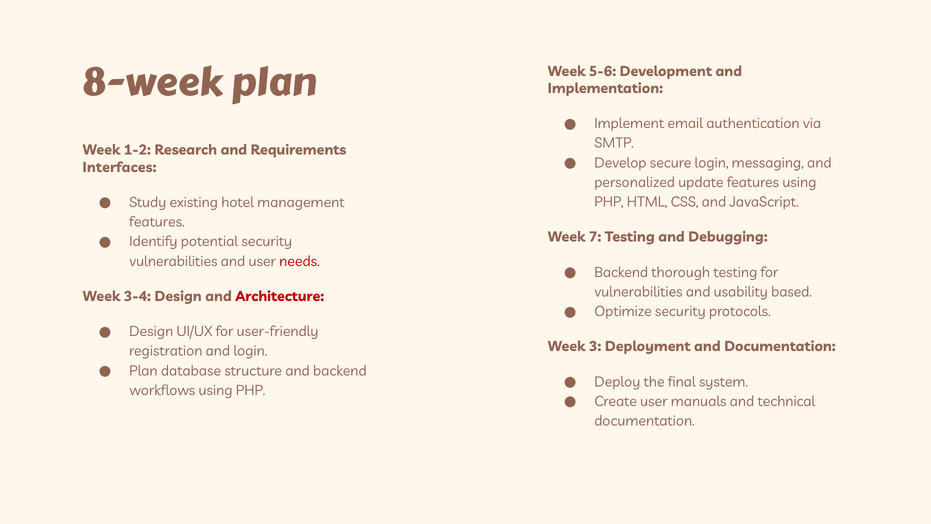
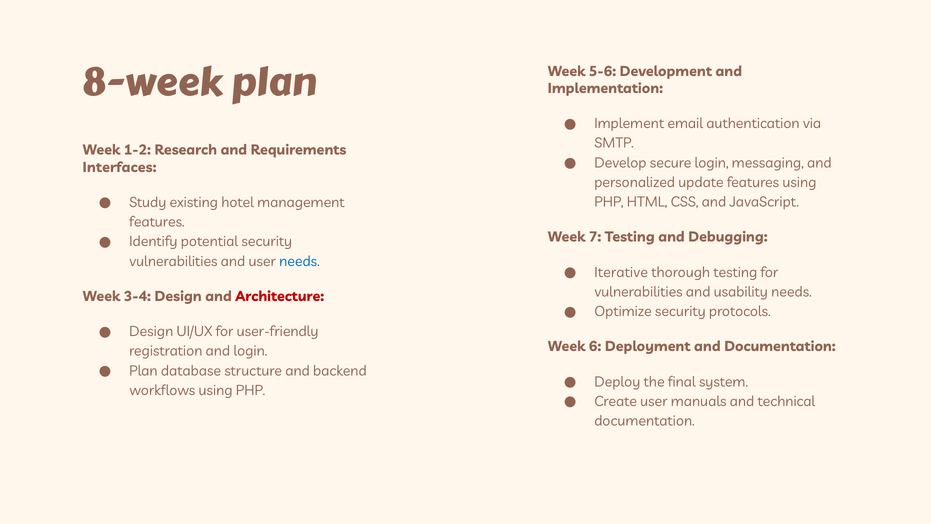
needs colour: red -> blue (299, 261)
Backend: Backend -> Iterative (621, 272)
usability based: based -> needs (791, 292)
3: 3 -> 6 (595, 347)
